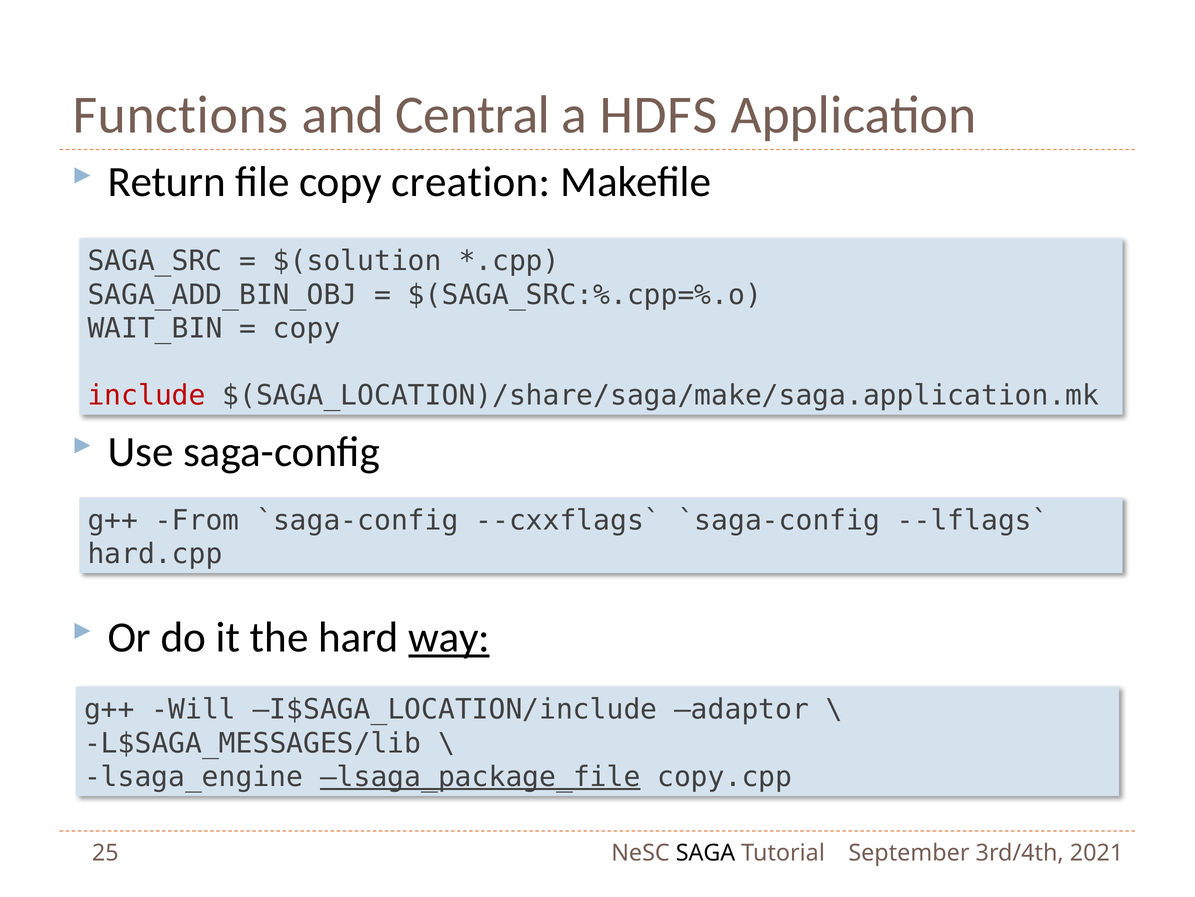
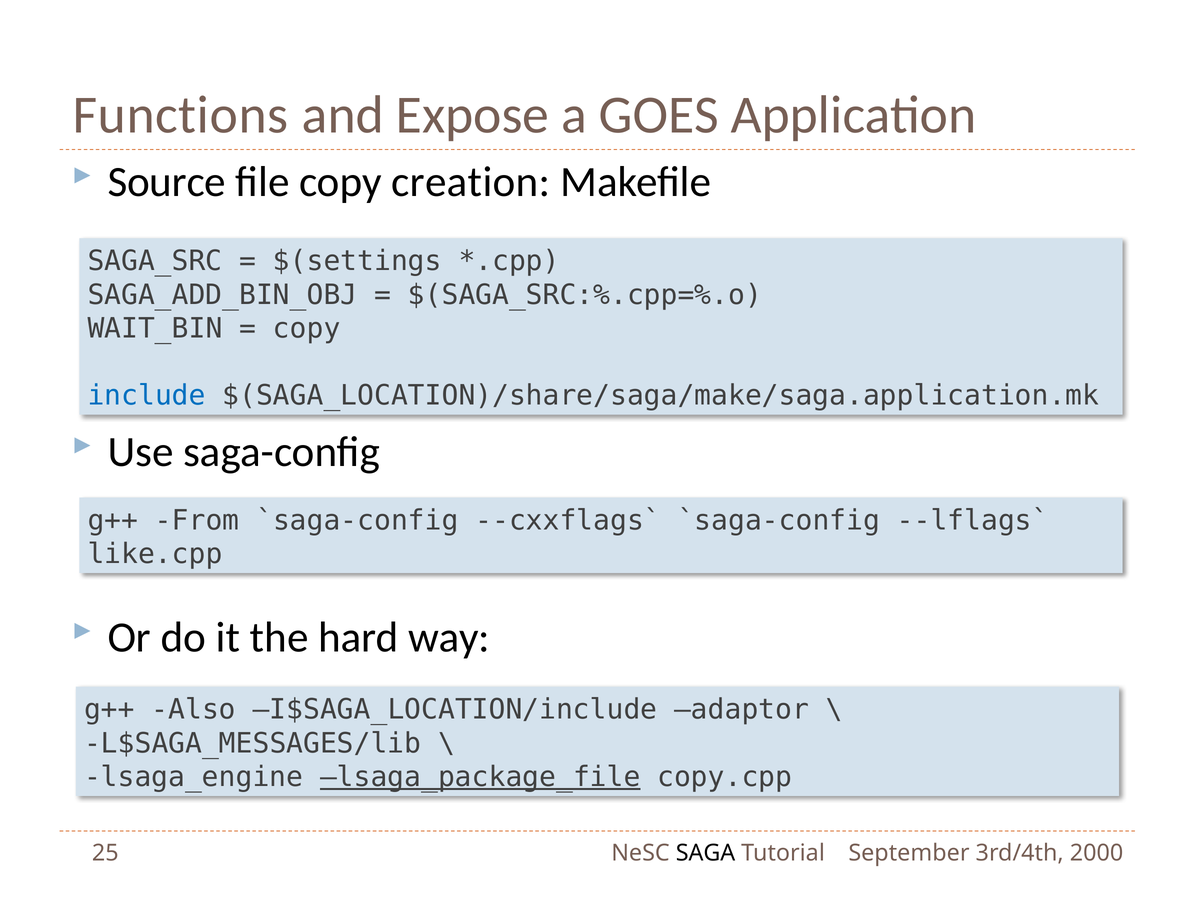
Central: Central -> Expose (473, 115)
HDFS: HDFS -> GOES (659, 115)
Return: Return -> Source (167, 182)
$(solution: $(solution -> $(settings (357, 261)
include colour: red -> blue (147, 395)
hard.cpp: hard.cpp -> like.cpp (155, 554)
way underline: present -> none (449, 637)
Will: Will -> Also (194, 709)
2021: 2021 -> 2000 (1097, 852)
